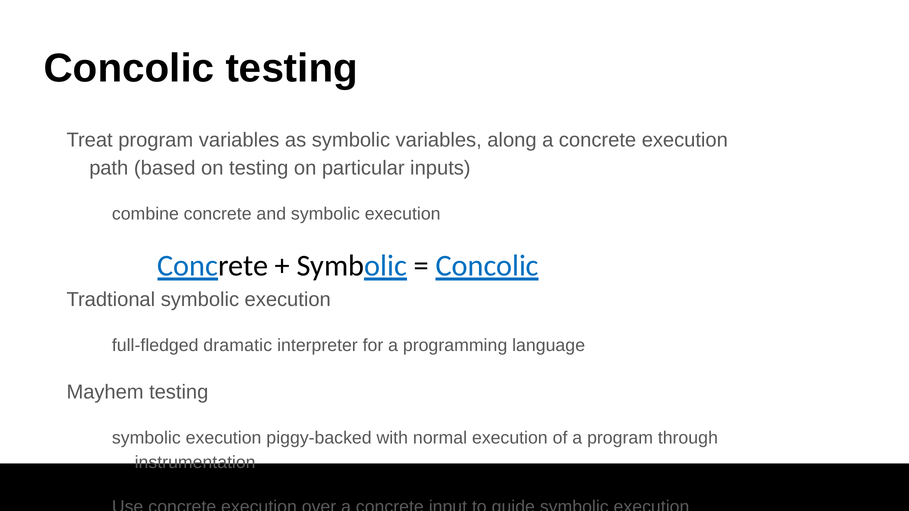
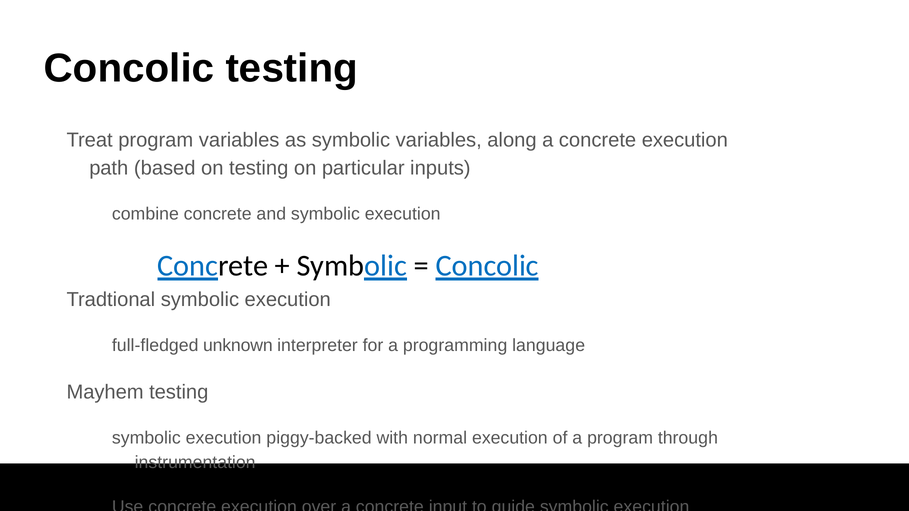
dramatic: dramatic -> unknown (238, 346)
